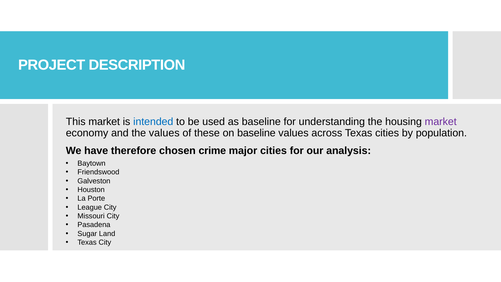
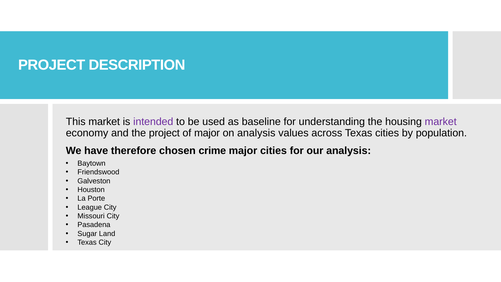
intended colour: blue -> purple (153, 122)
the values: values -> project (164, 133)
of these: these -> major (207, 133)
on baseline: baseline -> analysis (256, 133)
